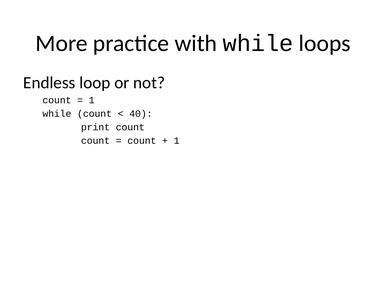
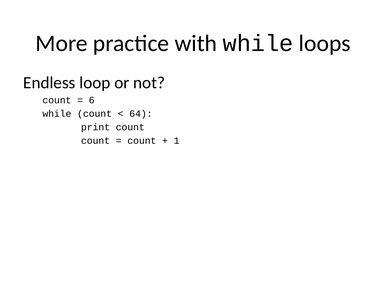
1: 1 -> 6 (92, 100)
40: 40 -> 64 (141, 114)
